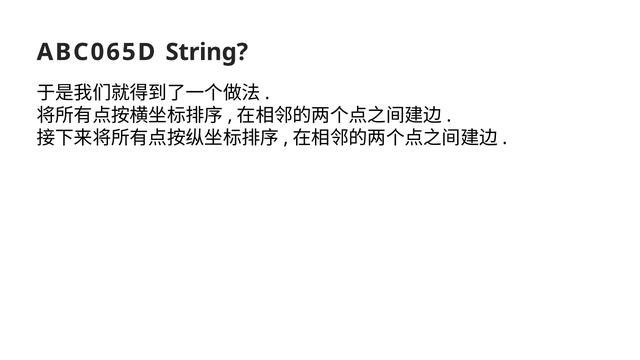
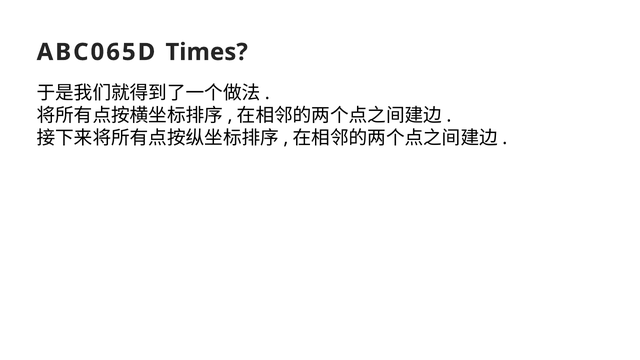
String: String -> Times (207, 52)
